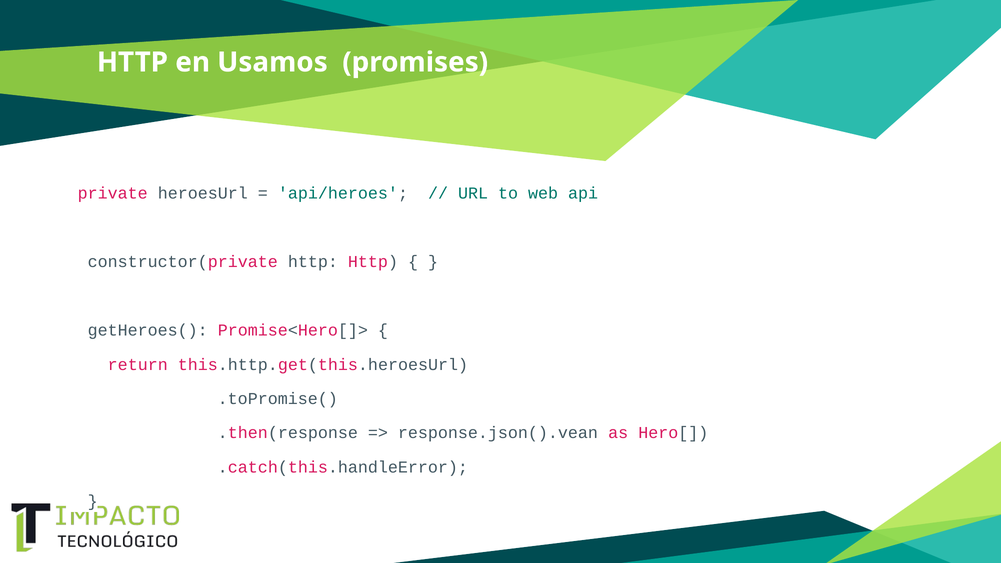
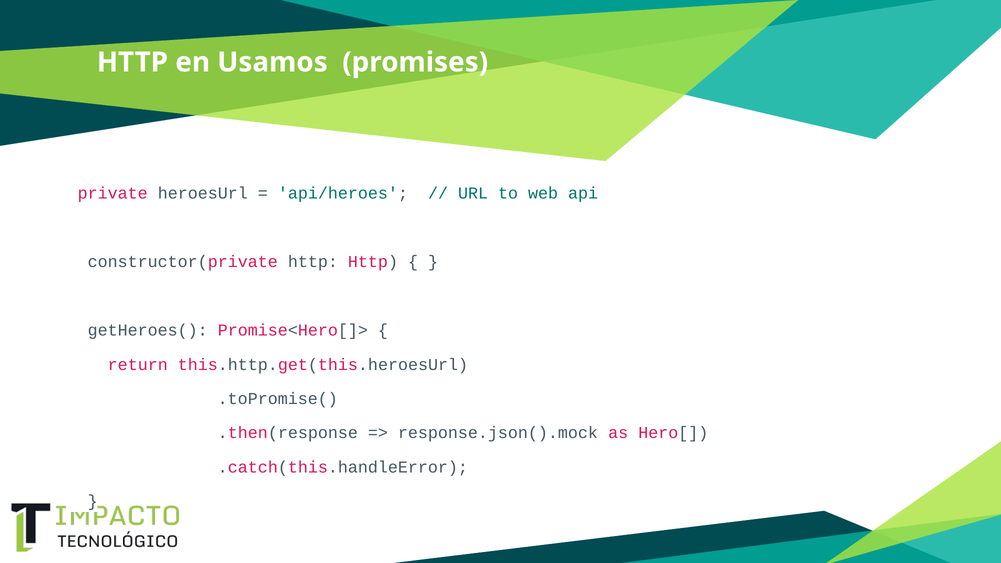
response.json().vean: response.json().vean -> response.json().mock (498, 433)
